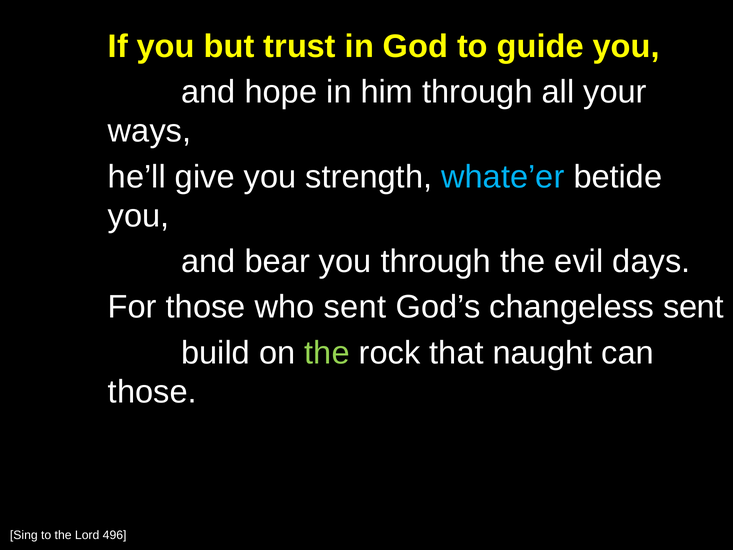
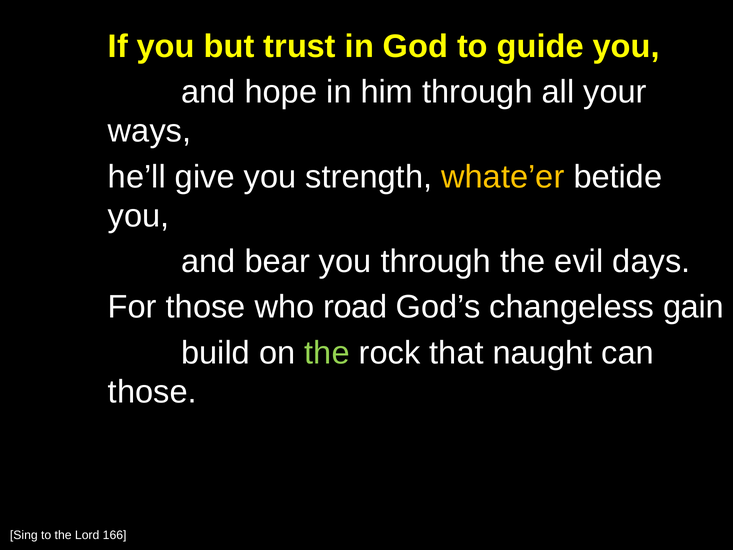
whate’er colour: light blue -> yellow (503, 177)
who sent: sent -> road (355, 307)
changeless sent: sent -> gain (693, 307)
496: 496 -> 166 (115, 535)
